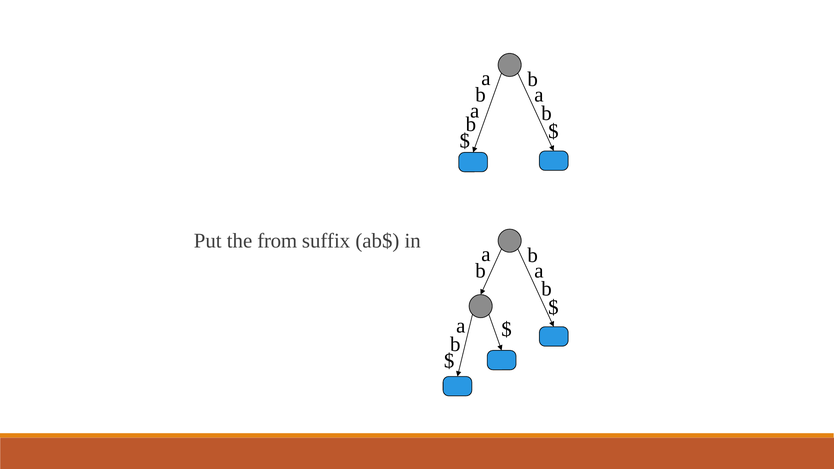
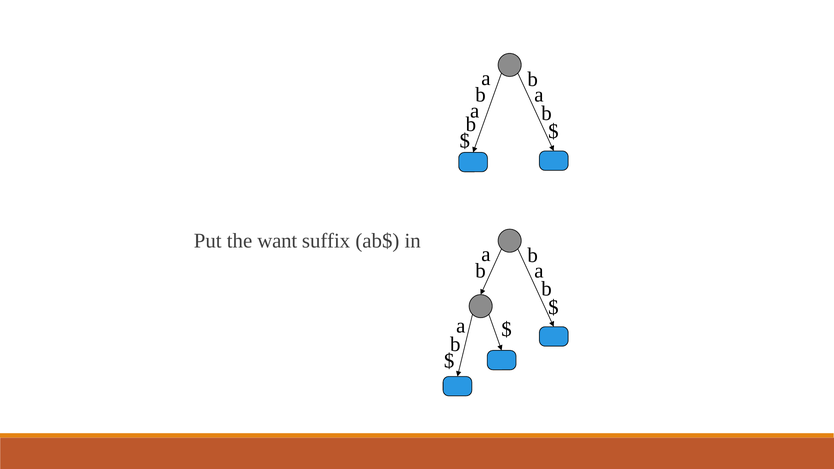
from: from -> want (277, 241)
